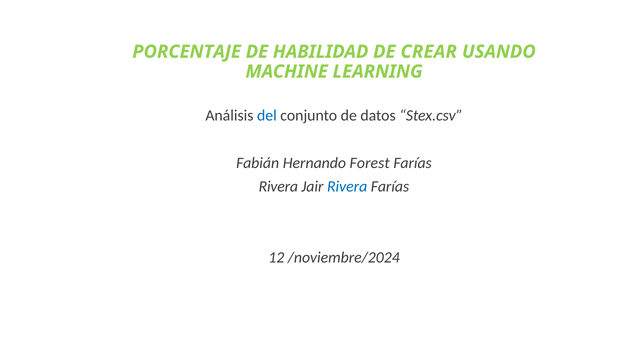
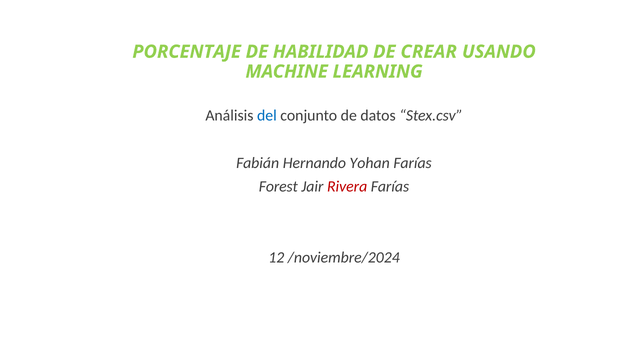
Forest: Forest -> Yohan (370, 163)
Rivera: Rivera -> Forest (278, 186)
Rivera colour: blue -> red (347, 186)
